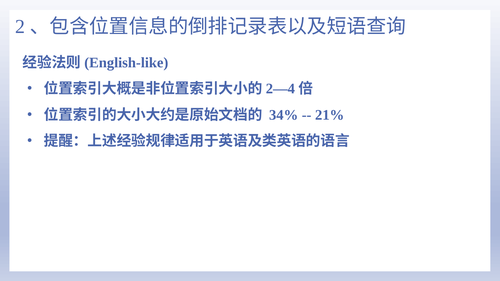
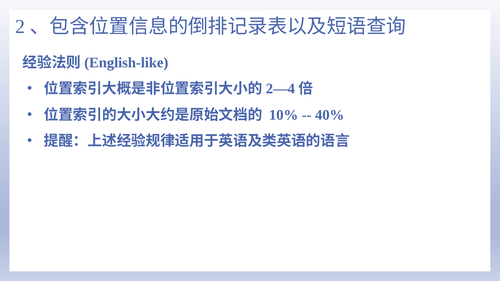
34%: 34% -> 10% (284, 115)
21%: 21% -> 40% (330, 115)
